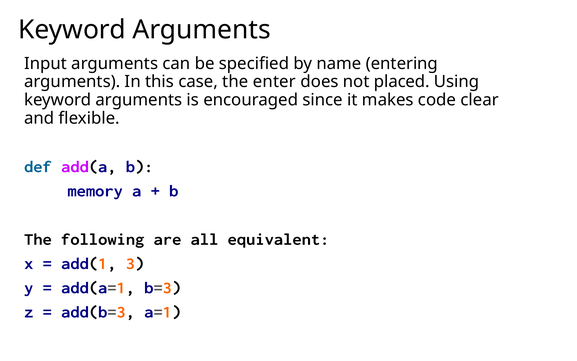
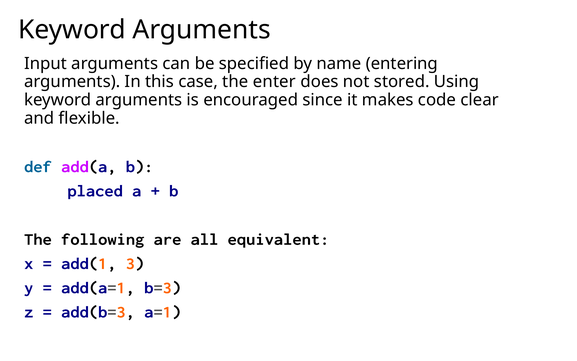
placed: placed -> stored (402, 82)
memory: memory -> placed (95, 191)
